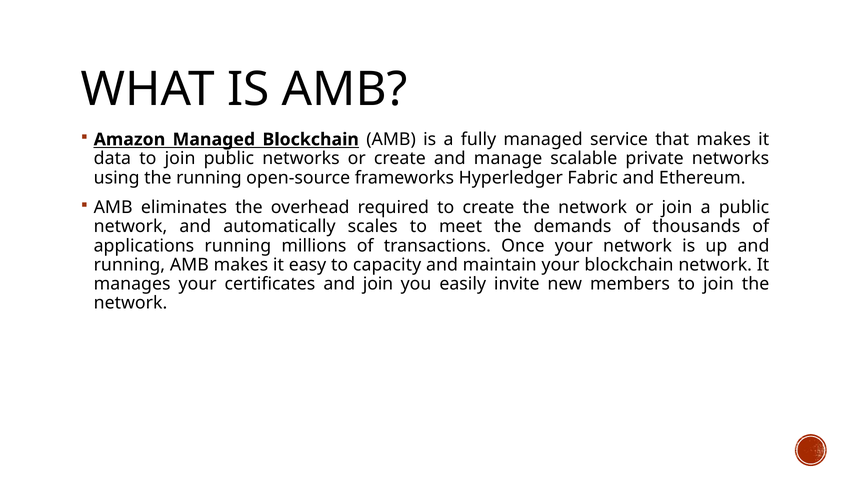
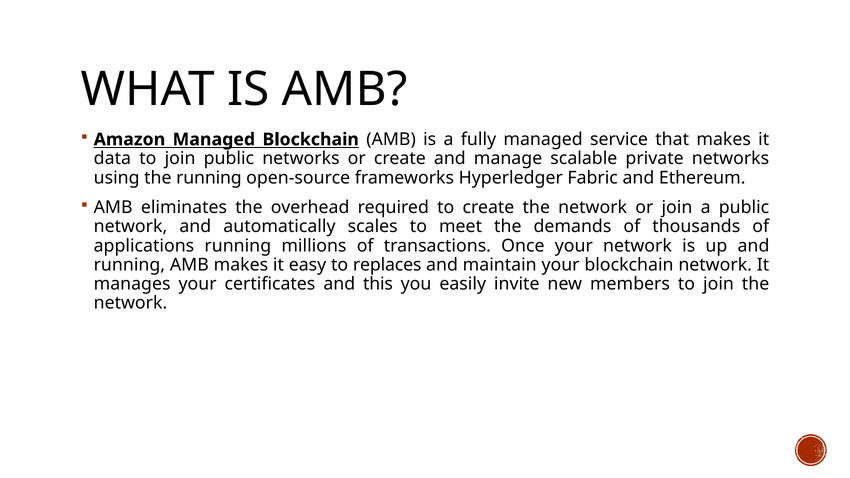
capacity: capacity -> replaces (387, 265)
and join: join -> this (378, 284)
